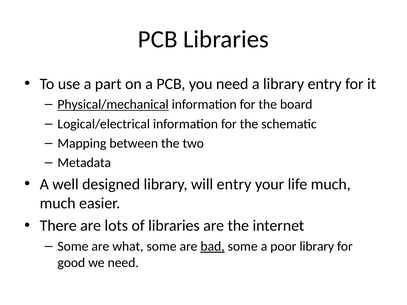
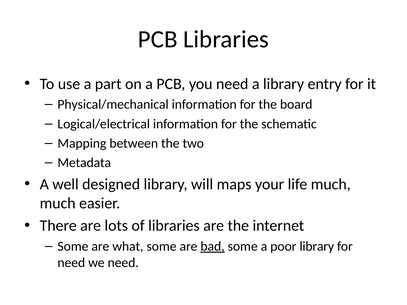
Physical/mechanical underline: present -> none (113, 105)
will entry: entry -> maps (234, 184)
good: good -> need (71, 263)
